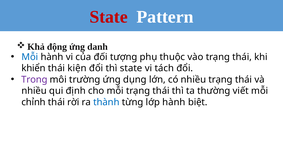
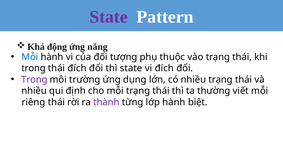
State colour: red -> purple (109, 17)
danh: danh -> năng (97, 47)
khiển: khiển -> trong (34, 68)
thái kiện: kiện -> đích (77, 68)
vi tách: tách -> đích (164, 68)
chỉnh: chỉnh -> riêng (33, 102)
thành colour: blue -> purple (106, 102)
